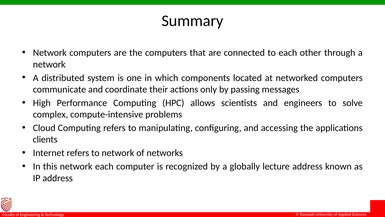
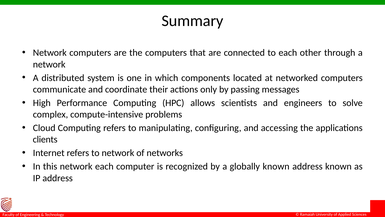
globally lecture: lecture -> known (276, 166)
